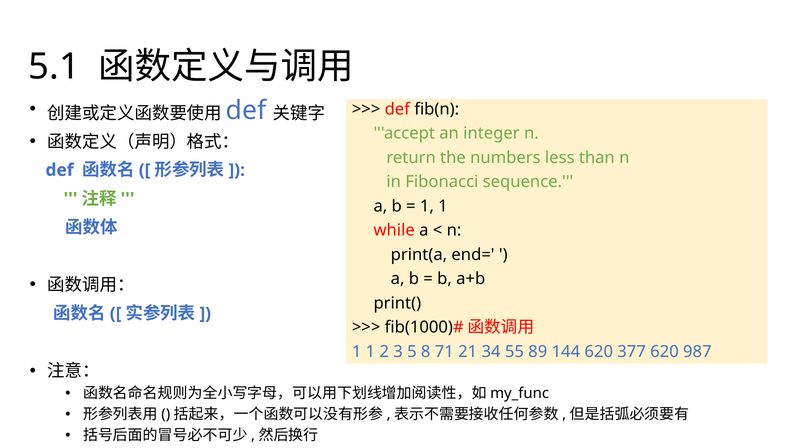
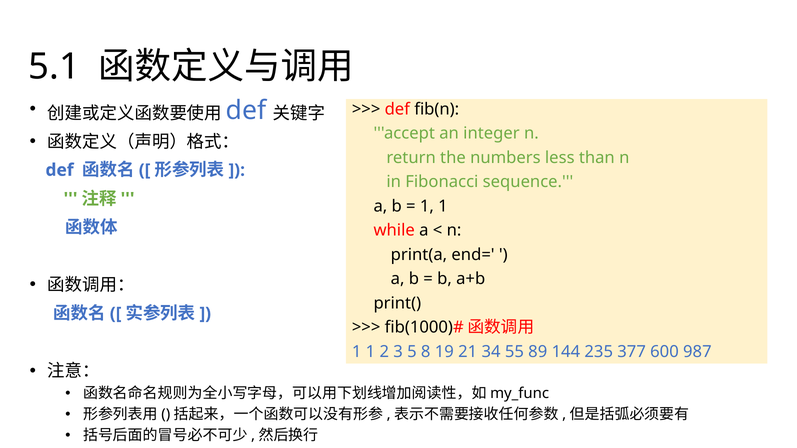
71: 71 -> 19 (444, 352)
144 620: 620 -> 235 (599, 352)
377 620: 620 -> 600 (664, 352)
